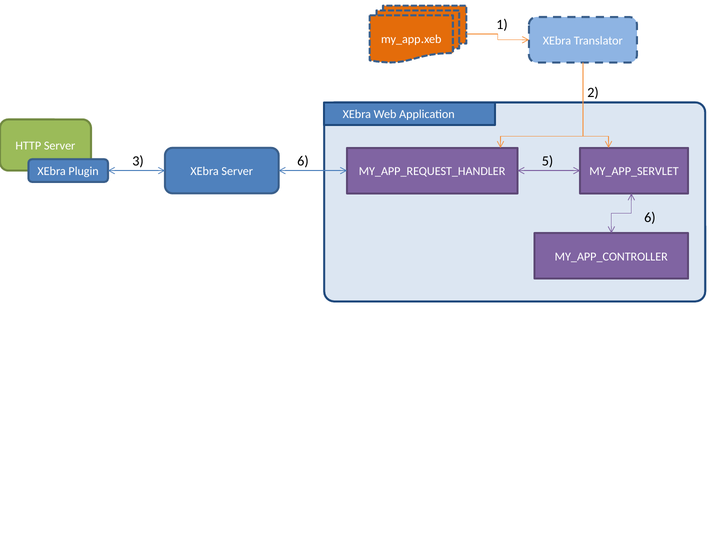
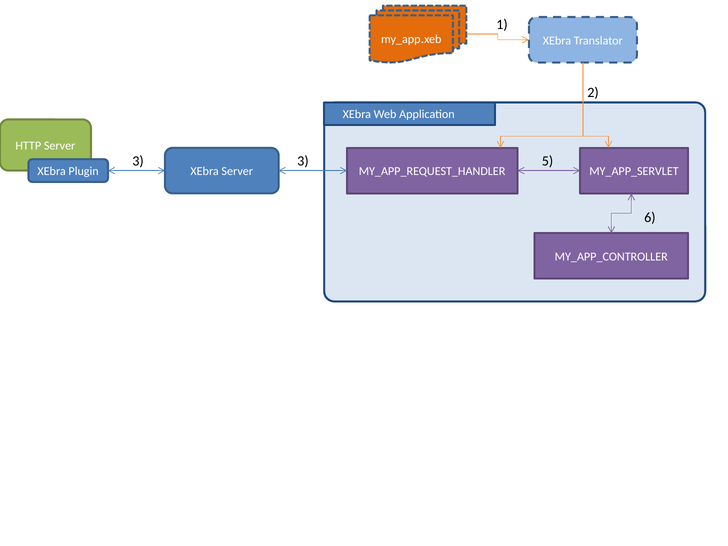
3 6: 6 -> 3 (303, 161)
